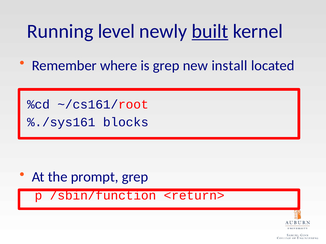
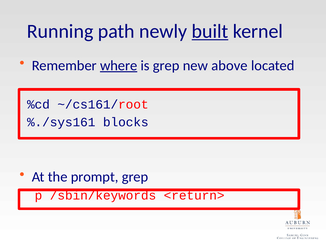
level: level -> path (116, 31)
where underline: none -> present (119, 66)
install: install -> above (229, 66)
/sbin/function: /sbin/function -> /sbin/keywords (103, 196)
